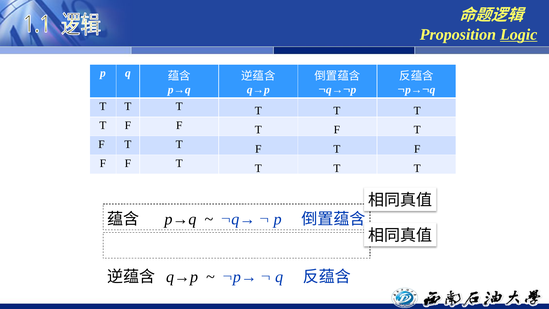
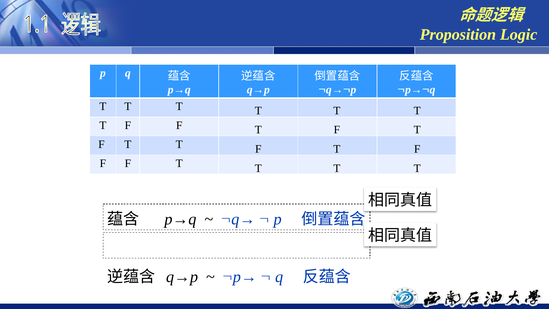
Logic underline: present -> none (519, 34)
